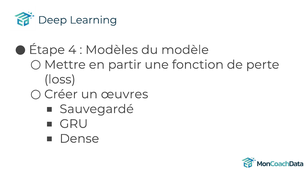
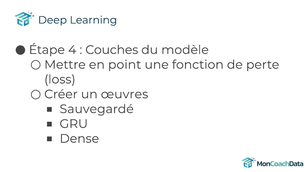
Modèles: Modèles -> Couches (112, 50)
partir: partir -> point (125, 65)
